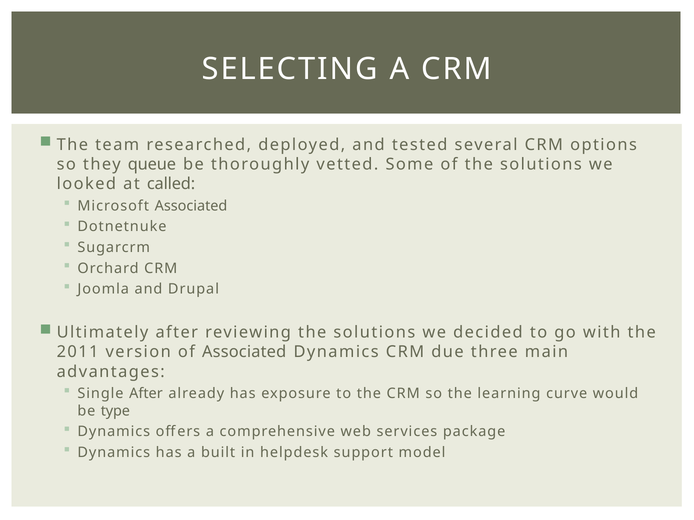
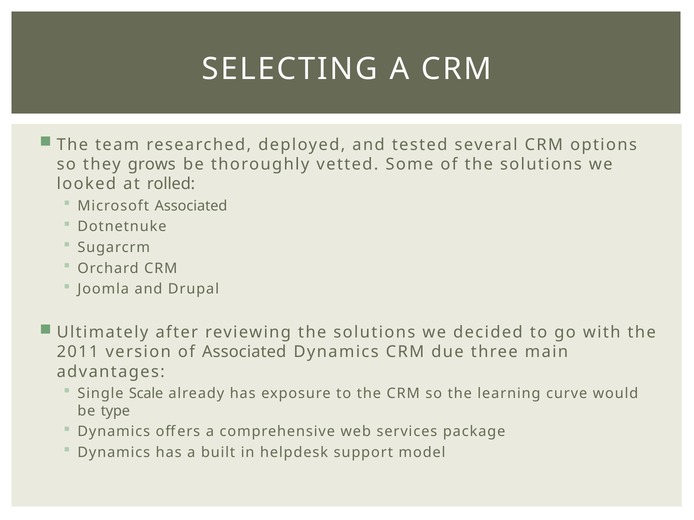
queue: queue -> grows (152, 165)
called: called -> rolled (171, 184)
Single After: After -> Scale (146, 394)
